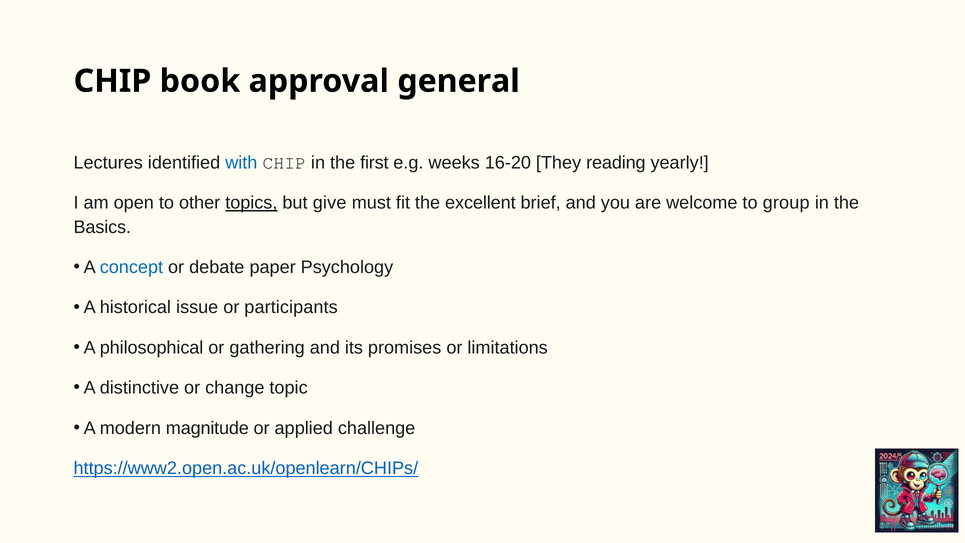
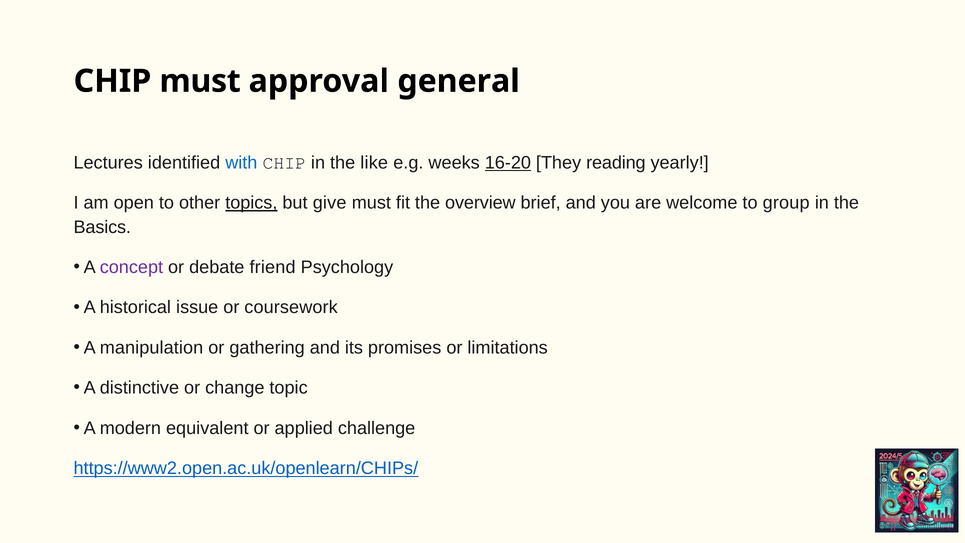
CHIP book: book -> must (200, 81)
first: first -> like (374, 163)
16-20 underline: none -> present (508, 163)
excellent: excellent -> overview (480, 203)
concept colour: blue -> purple (131, 267)
paper: paper -> friend (273, 267)
participants: participants -> coursework (291, 307)
philosophical: philosophical -> manipulation (151, 348)
magnitude: magnitude -> equivalent (207, 428)
